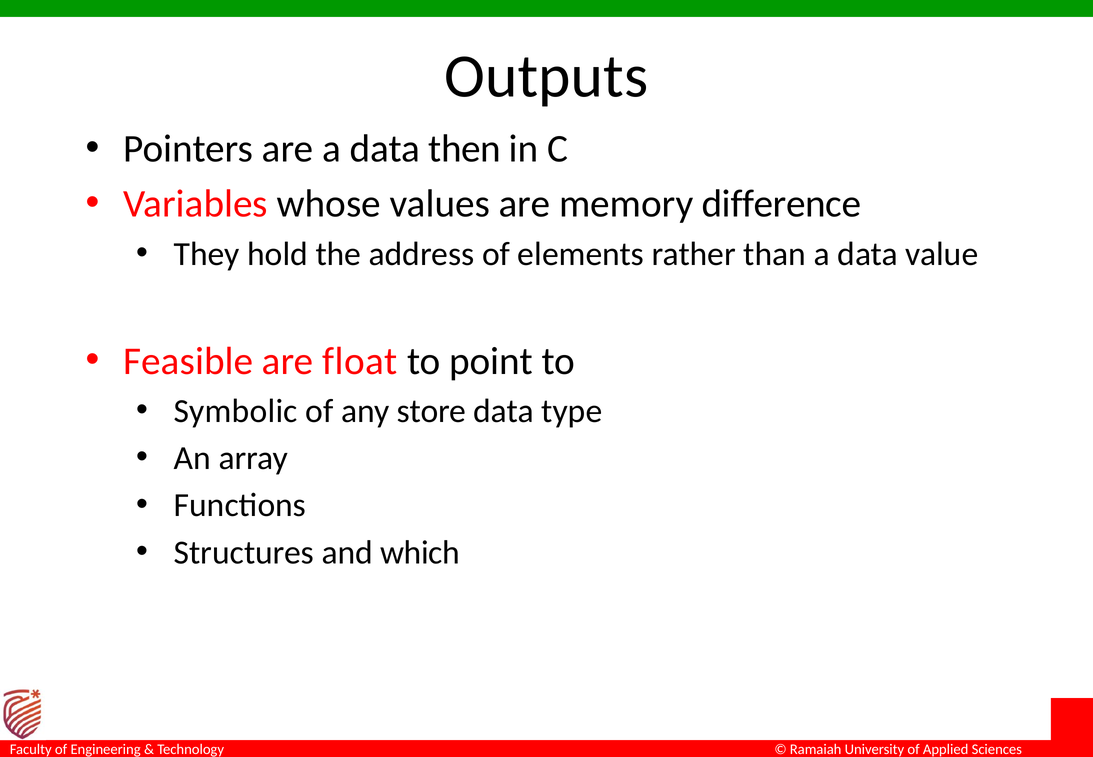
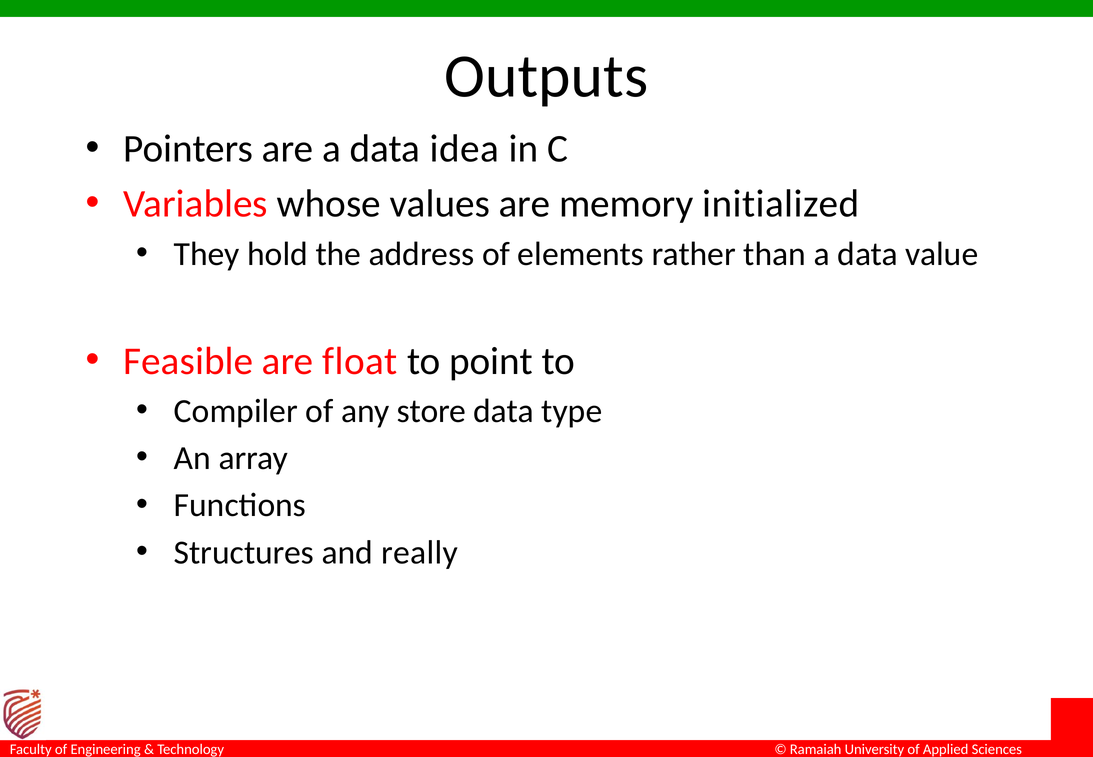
then: then -> idea (464, 149)
difference: difference -> initialized (781, 204)
Symbolic: Symbolic -> Compiler (236, 411)
which: which -> really (420, 552)
